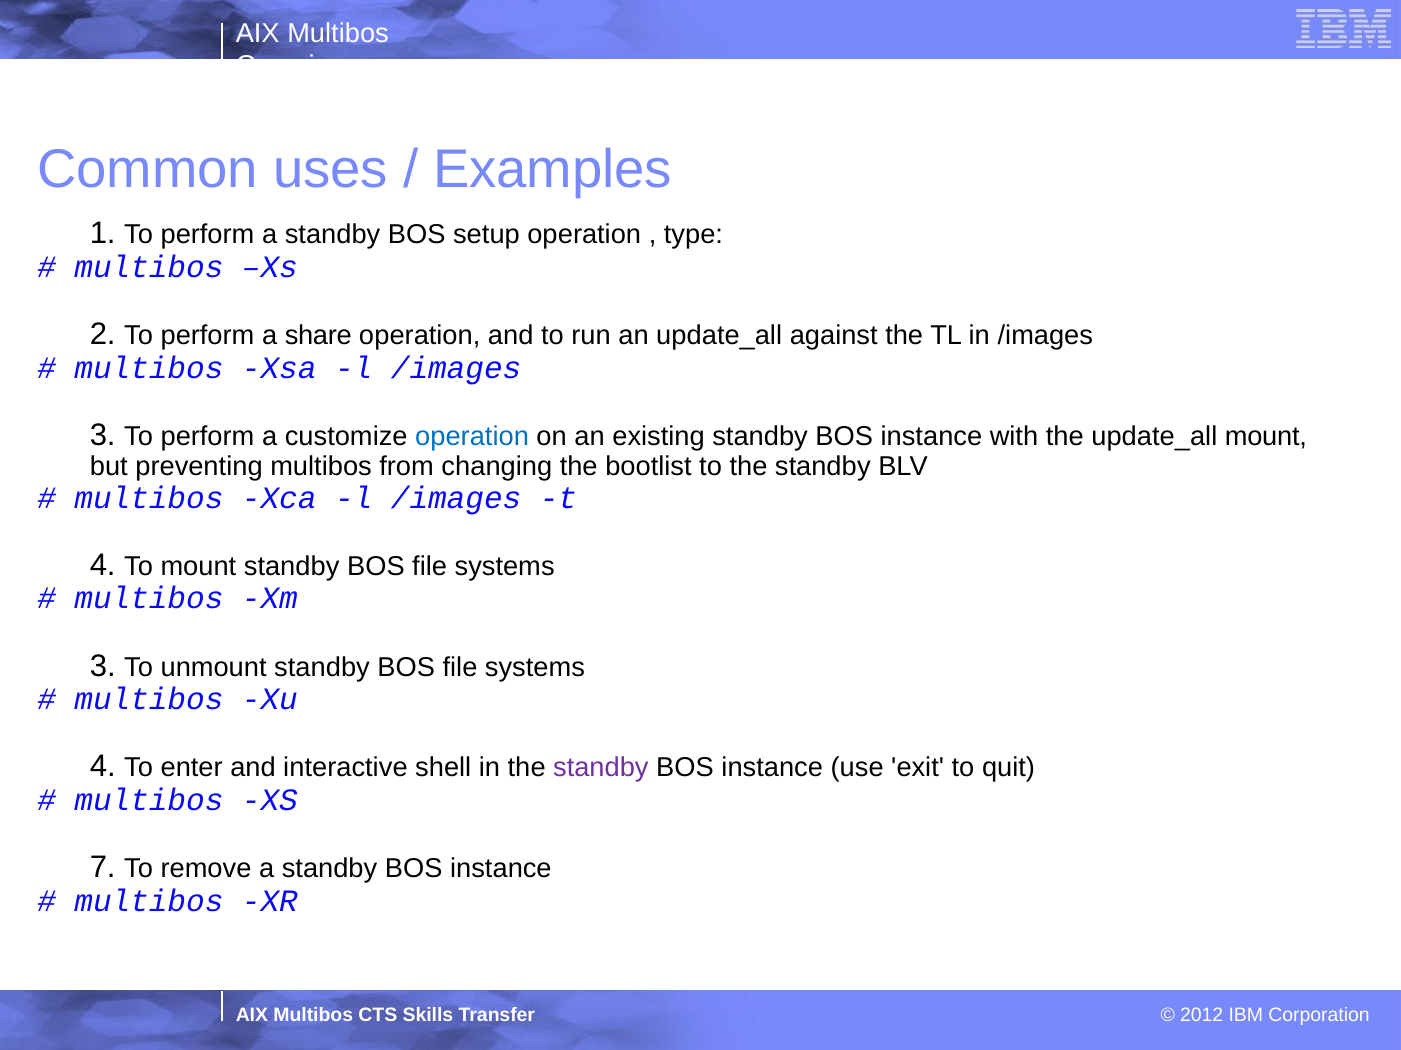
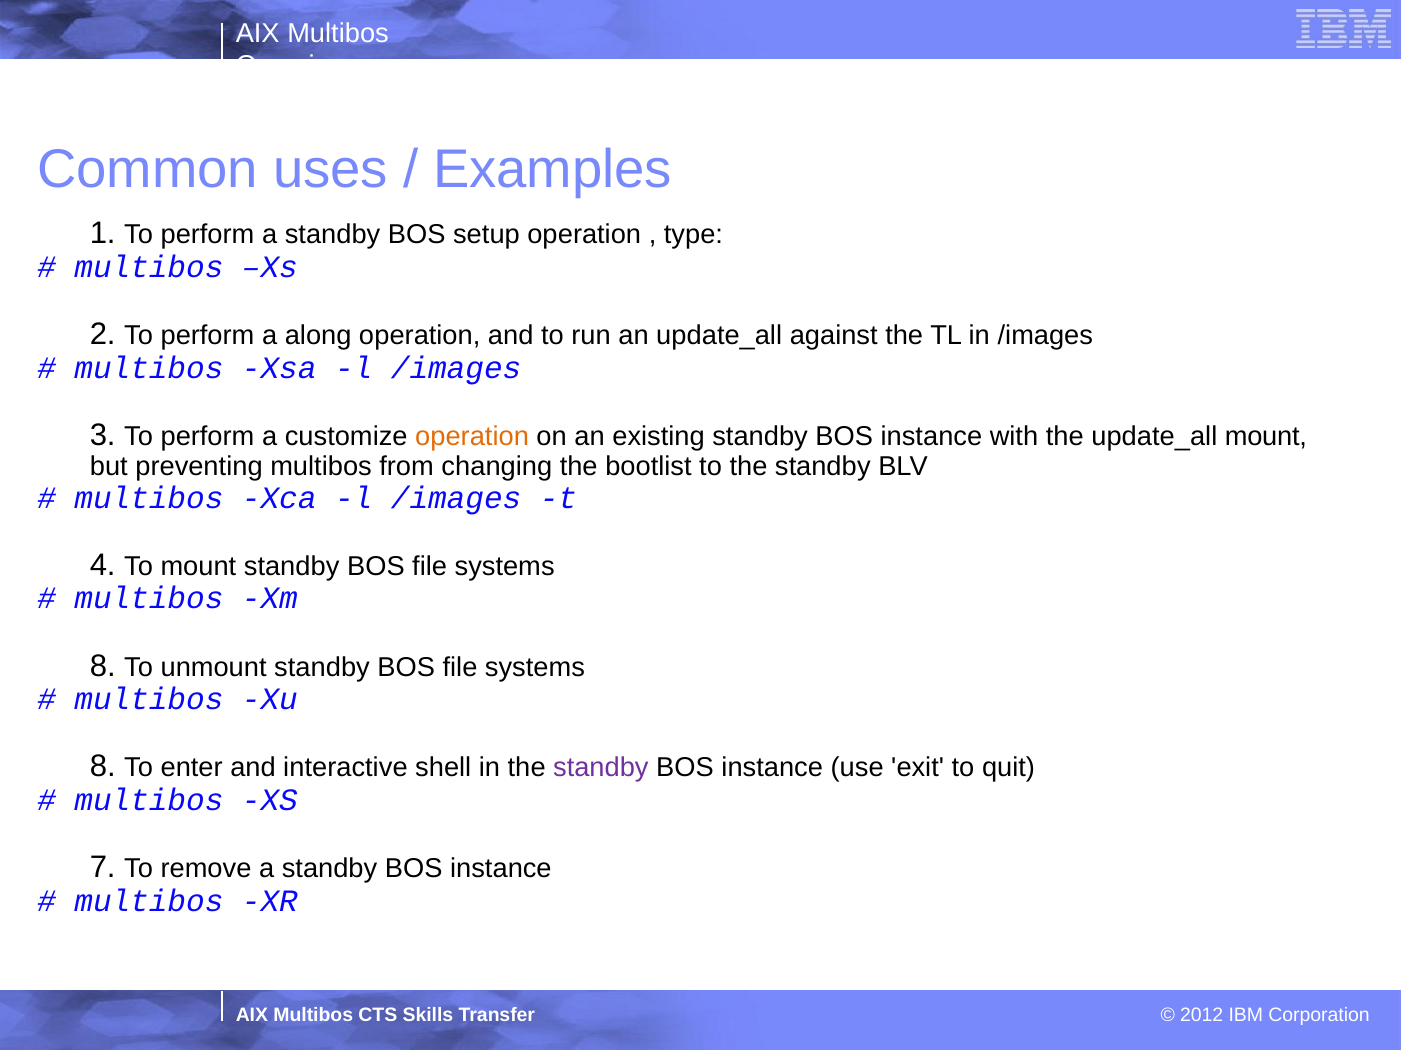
share: share -> along (318, 336)
operation colour: blue -> orange (472, 437)
3: 3 -> 8 (103, 666)
4: 4 -> 8 (103, 767)
